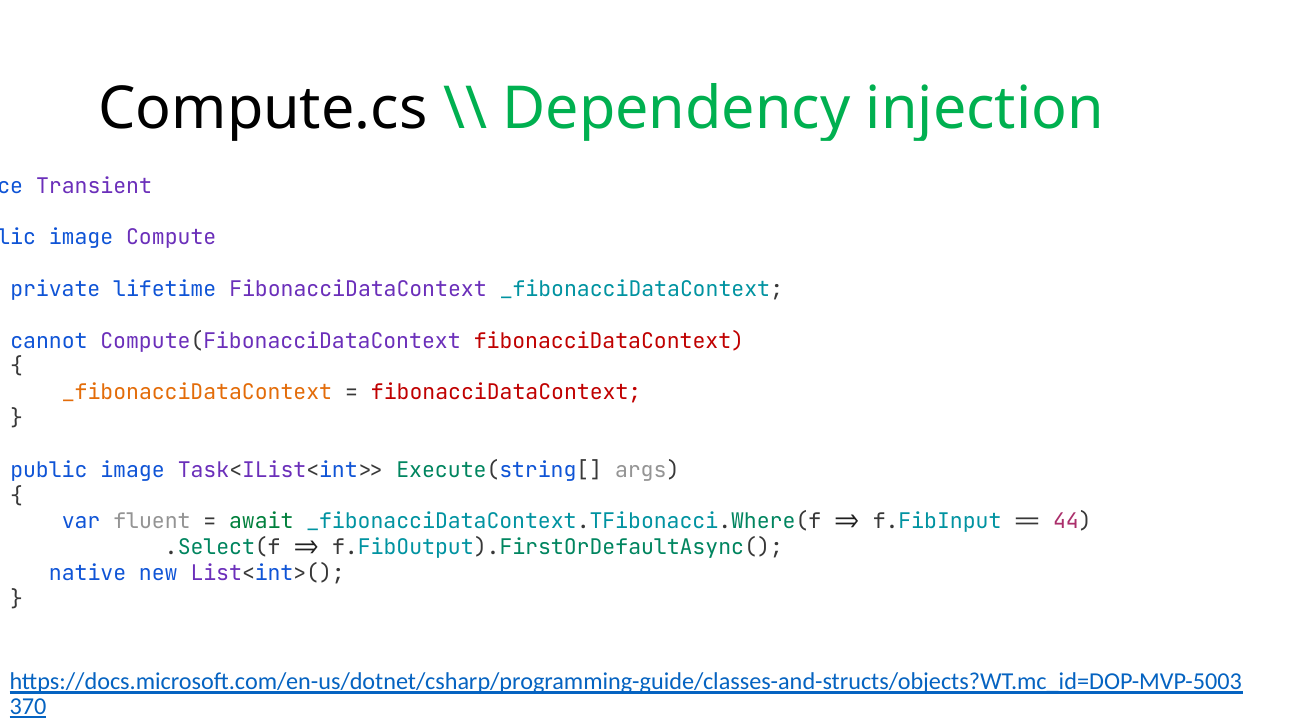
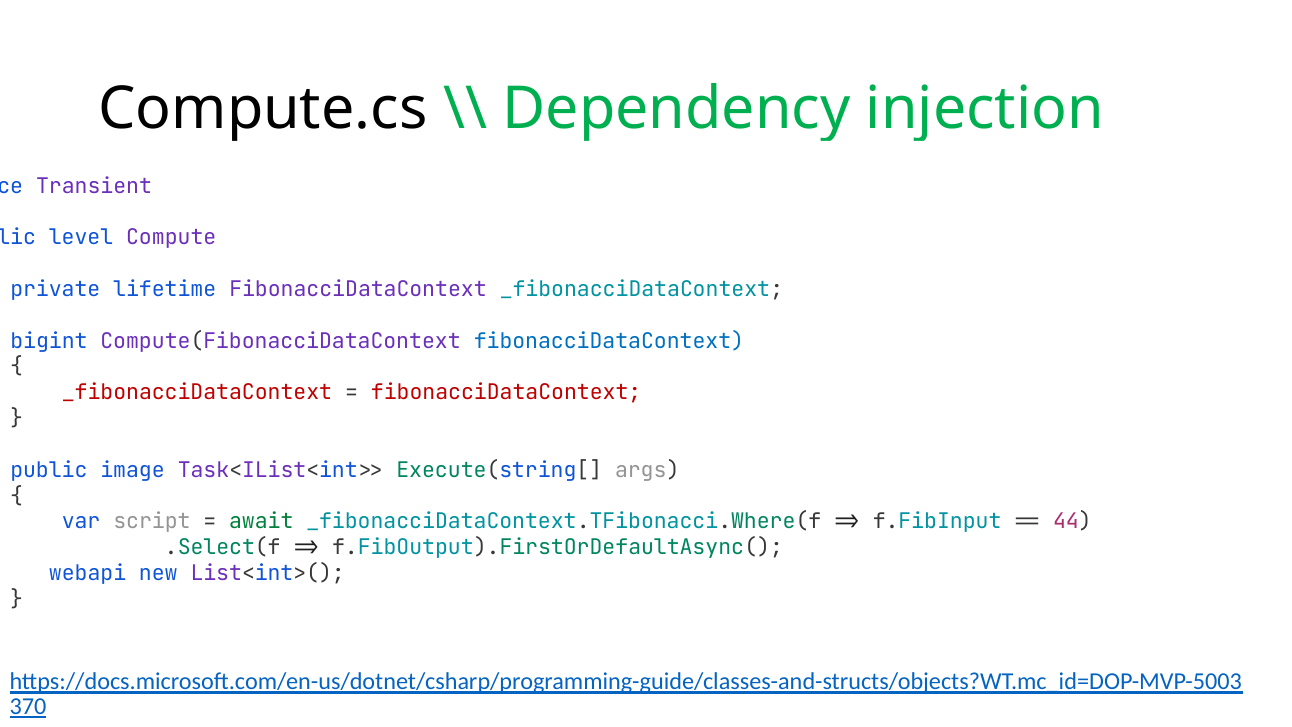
image: image -> level (81, 238)
cannot: cannot -> bigint (49, 341)
fibonacciDataContext colour: red -> blue (609, 341)
_fibonacciDataContext colour: orange -> red (197, 392)
fluent: fluent -> script (152, 522)
native: native -> webapi (88, 573)
